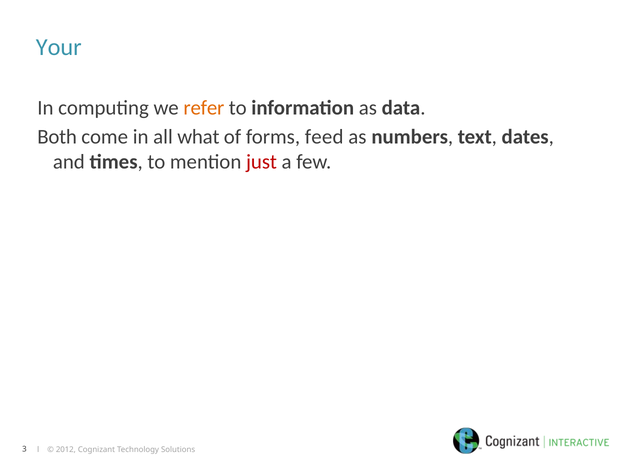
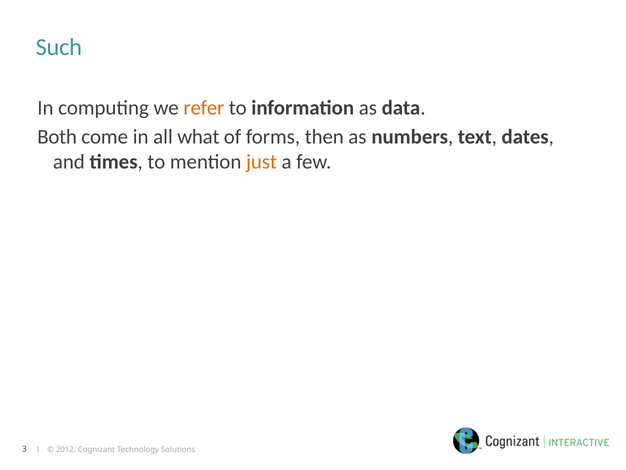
Your: Your -> Such (59, 47)
feed: feed -> then (324, 137)
just colour: red -> orange (262, 162)
